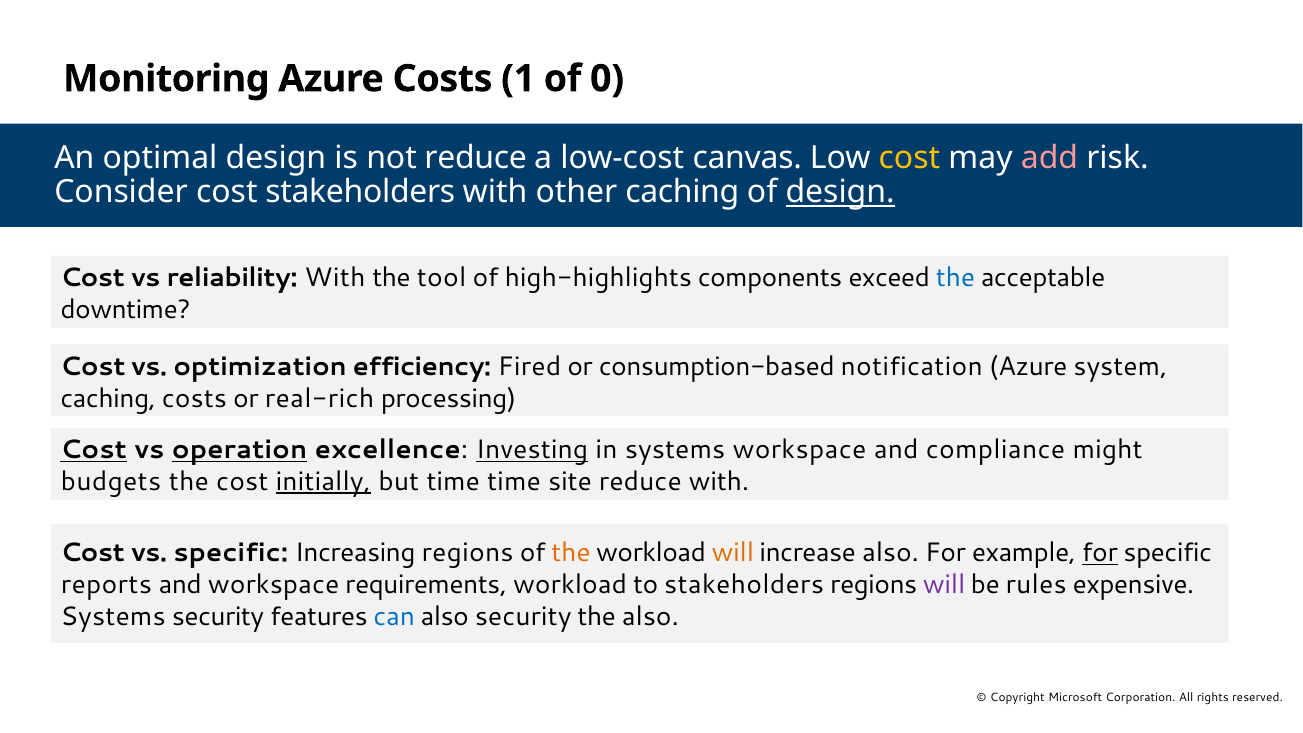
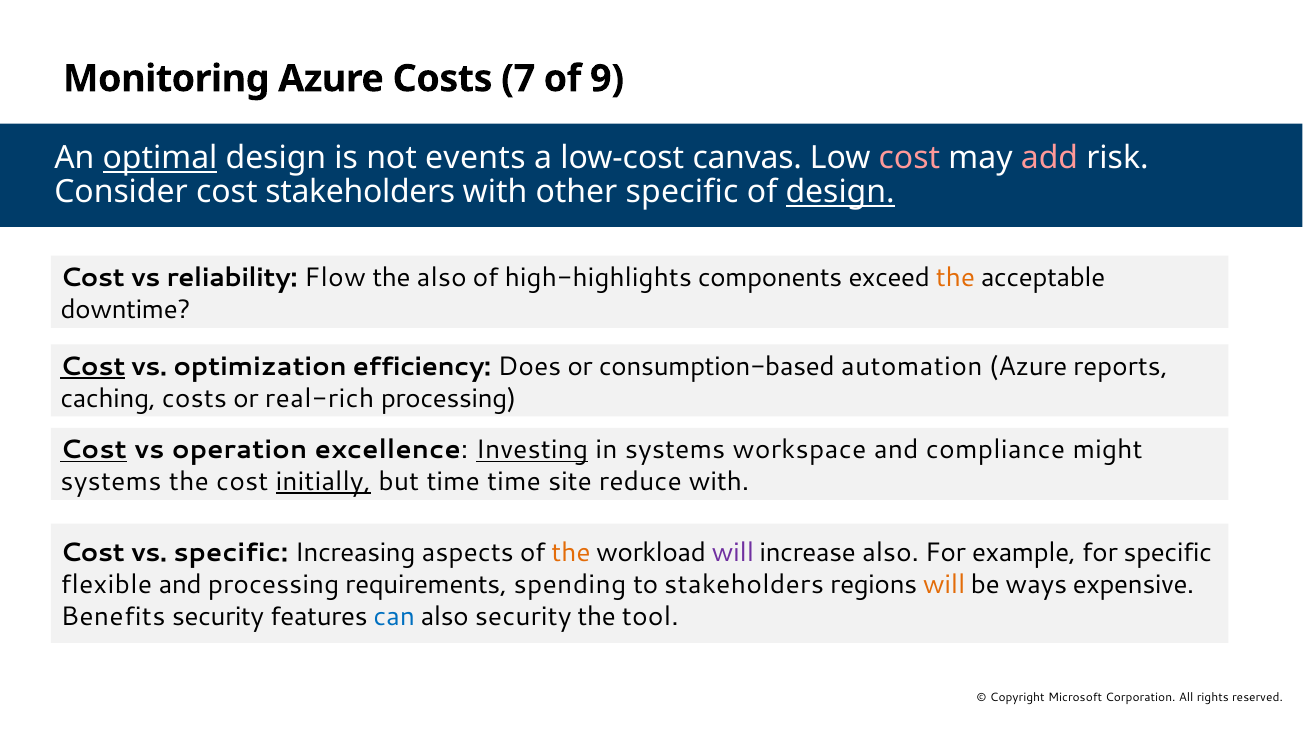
1: 1 -> 7 (518, 79)
0: 0 -> 9 (607, 79)
optimal underline: none -> present (160, 158)
not reduce: reduce -> events (475, 158)
cost colour: yellow -> pink (909, 158)
other caching: caching -> specific (682, 192)
reliability With: With -> Flow (335, 278)
the tool: tool -> also (442, 278)
the colour: blue -> orange (956, 278)
Cost underline: none -> present (93, 366)
Fired: Fired -> Does (530, 366)
notification: notification -> automation (912, 366)
system: system -> reports (1121, 366)
operation underline: present -> none (240, 450)
budgets: budgets -> systems (111, 482)
Increasing regions: regions -> aspects (468, 553)
will colour: orange -> purple (733, 553)
for underline: present -> none (1100, 553)
reports: reports -> flexible (106, 585)
and workspace: workspace -> processing (274, 585)
requirements workload: workload -> spending (570, 585)
will colour: purple -> orange (944, 585)
rules: rules -> ways (1036, 585)
Systems: Systems -> Benefits (113, 617)
the also: also -> tool (650, 617)
